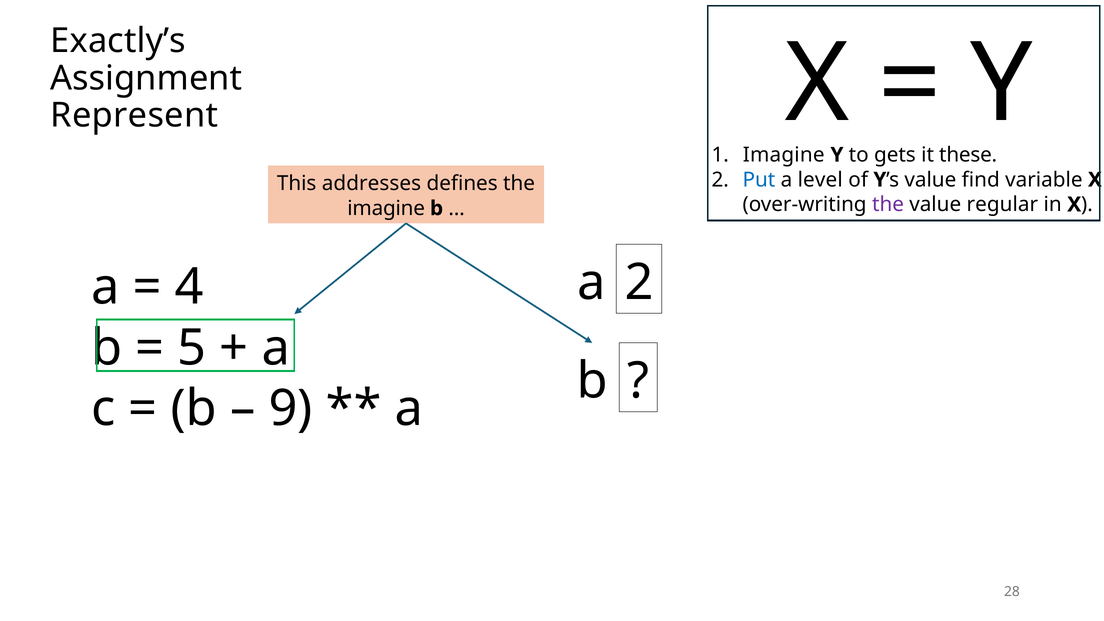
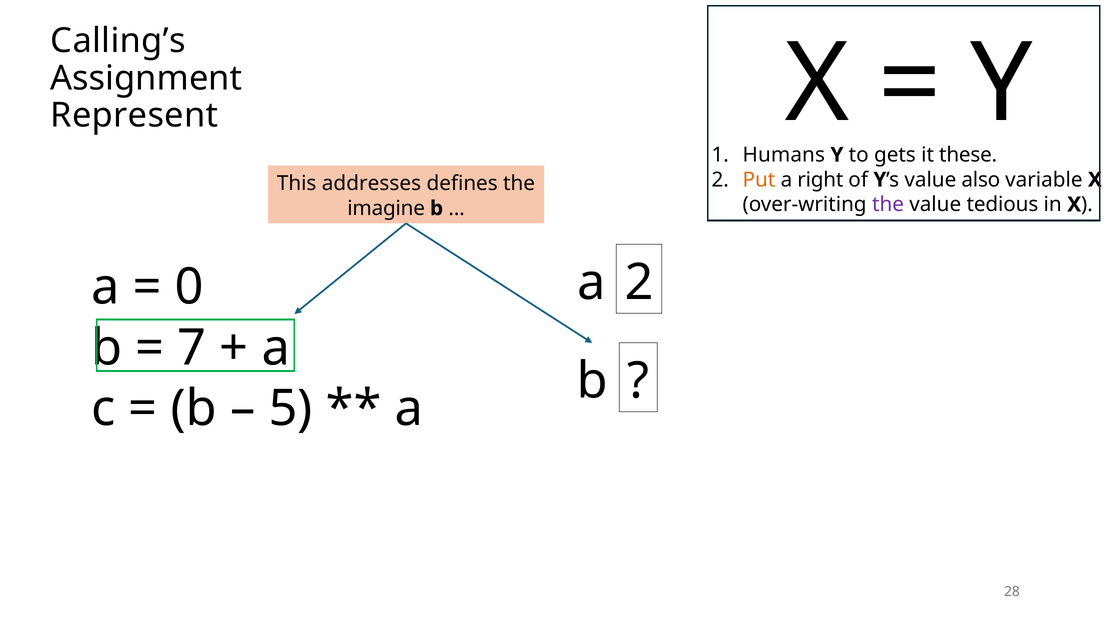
Exactly’s: Exactly’s -> Calling’s (118, 41)
1 Imagine: Imagine -> Humans (784, 155)
Put colour: blue -> orange (759, 180)
level: level -> right (820, 180)
find: find -> also (981, 180)
regular: regular -> tedious (1002, 205)
4: 4 -> 0 (189, 287)
5: 5 -> 7 (192, 348)
9: 9 -> 5 (291, 409)
